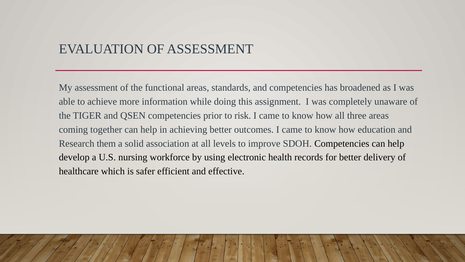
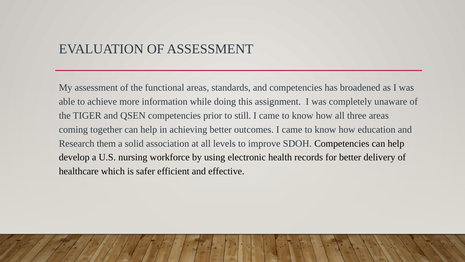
risk: risk -> still (243, 115)
